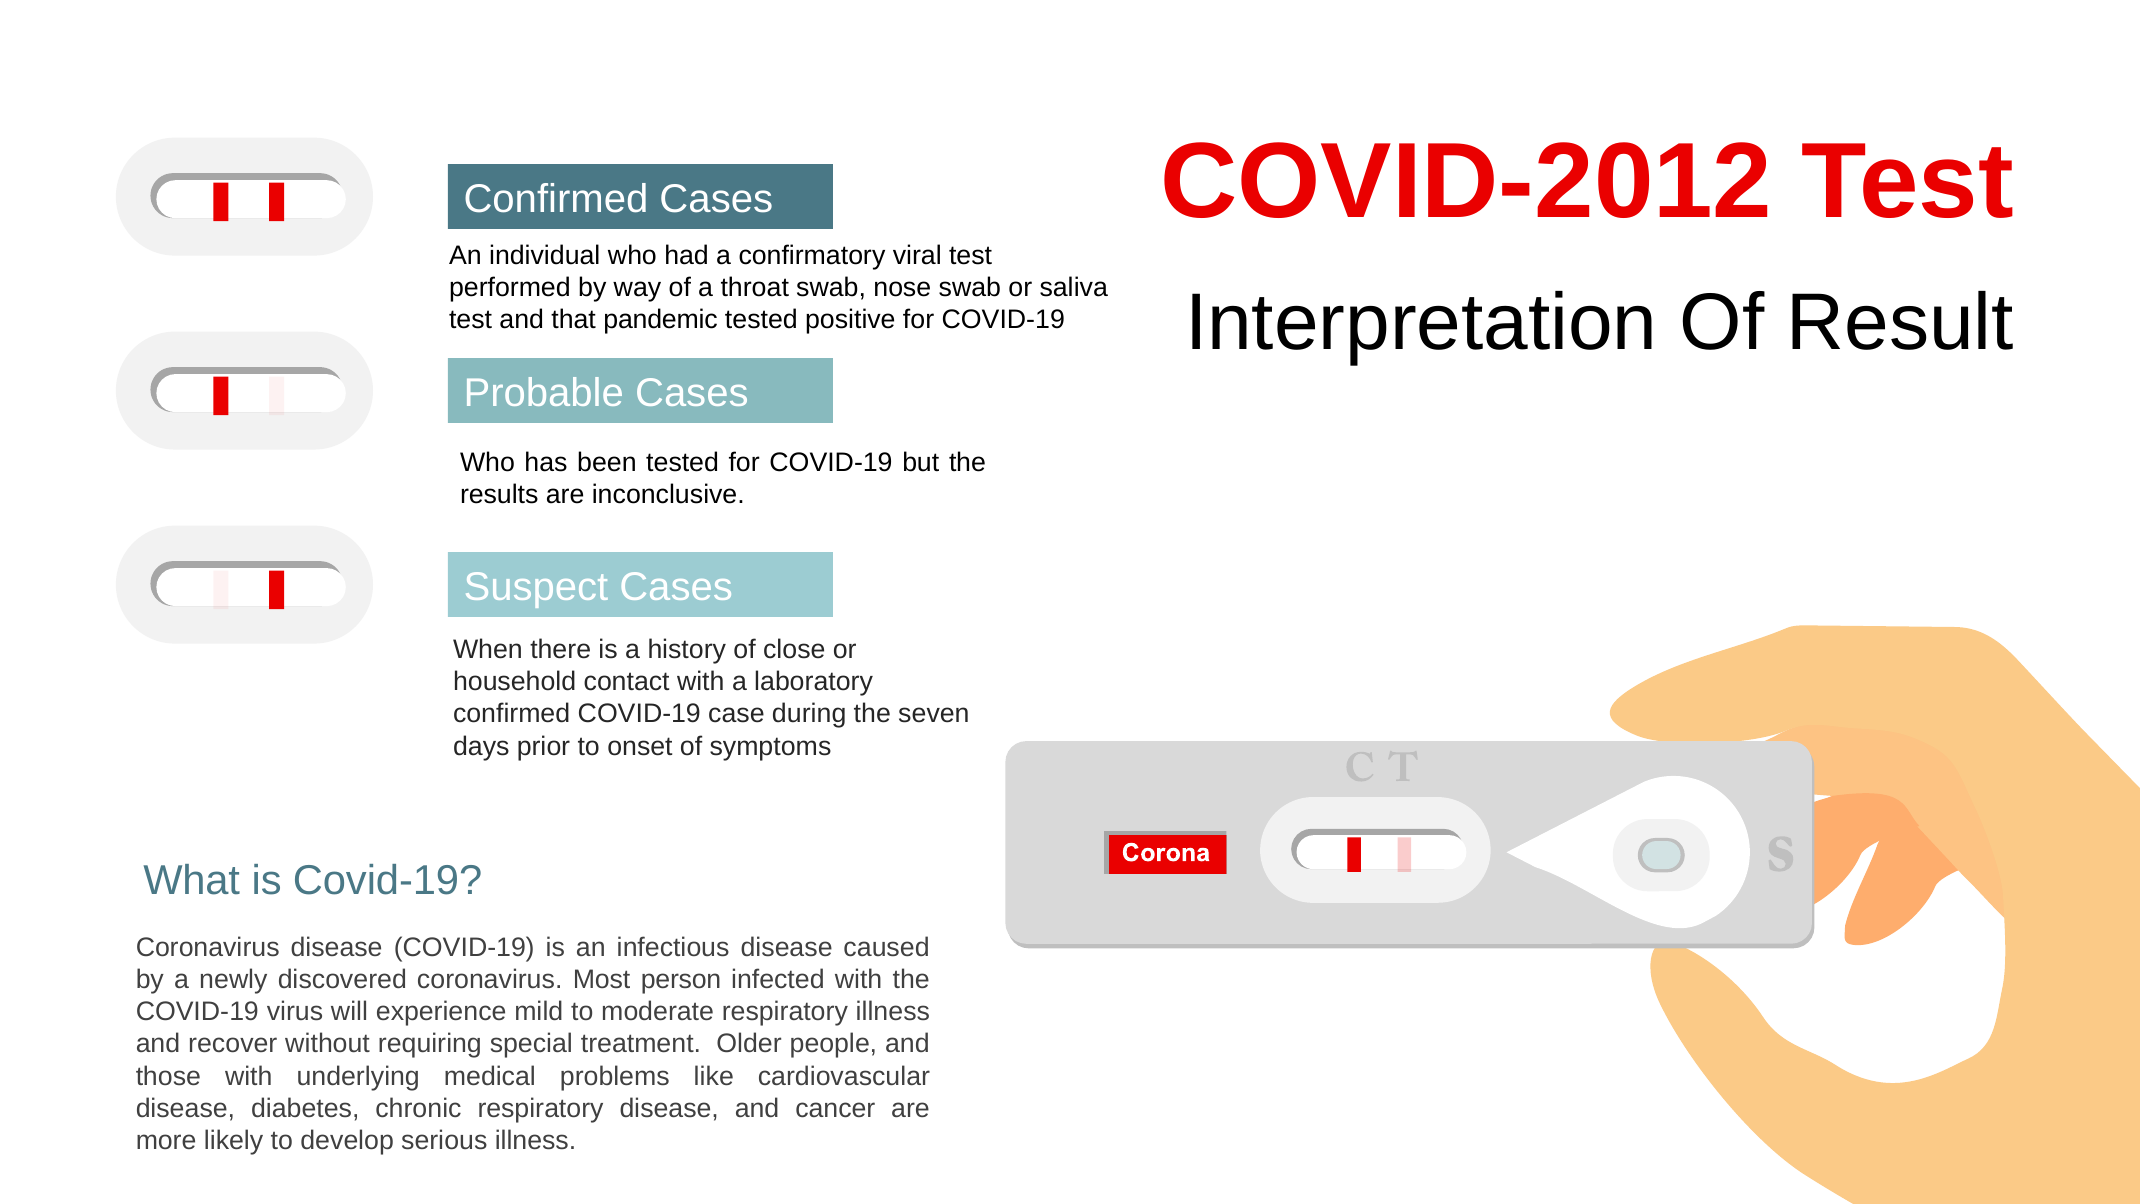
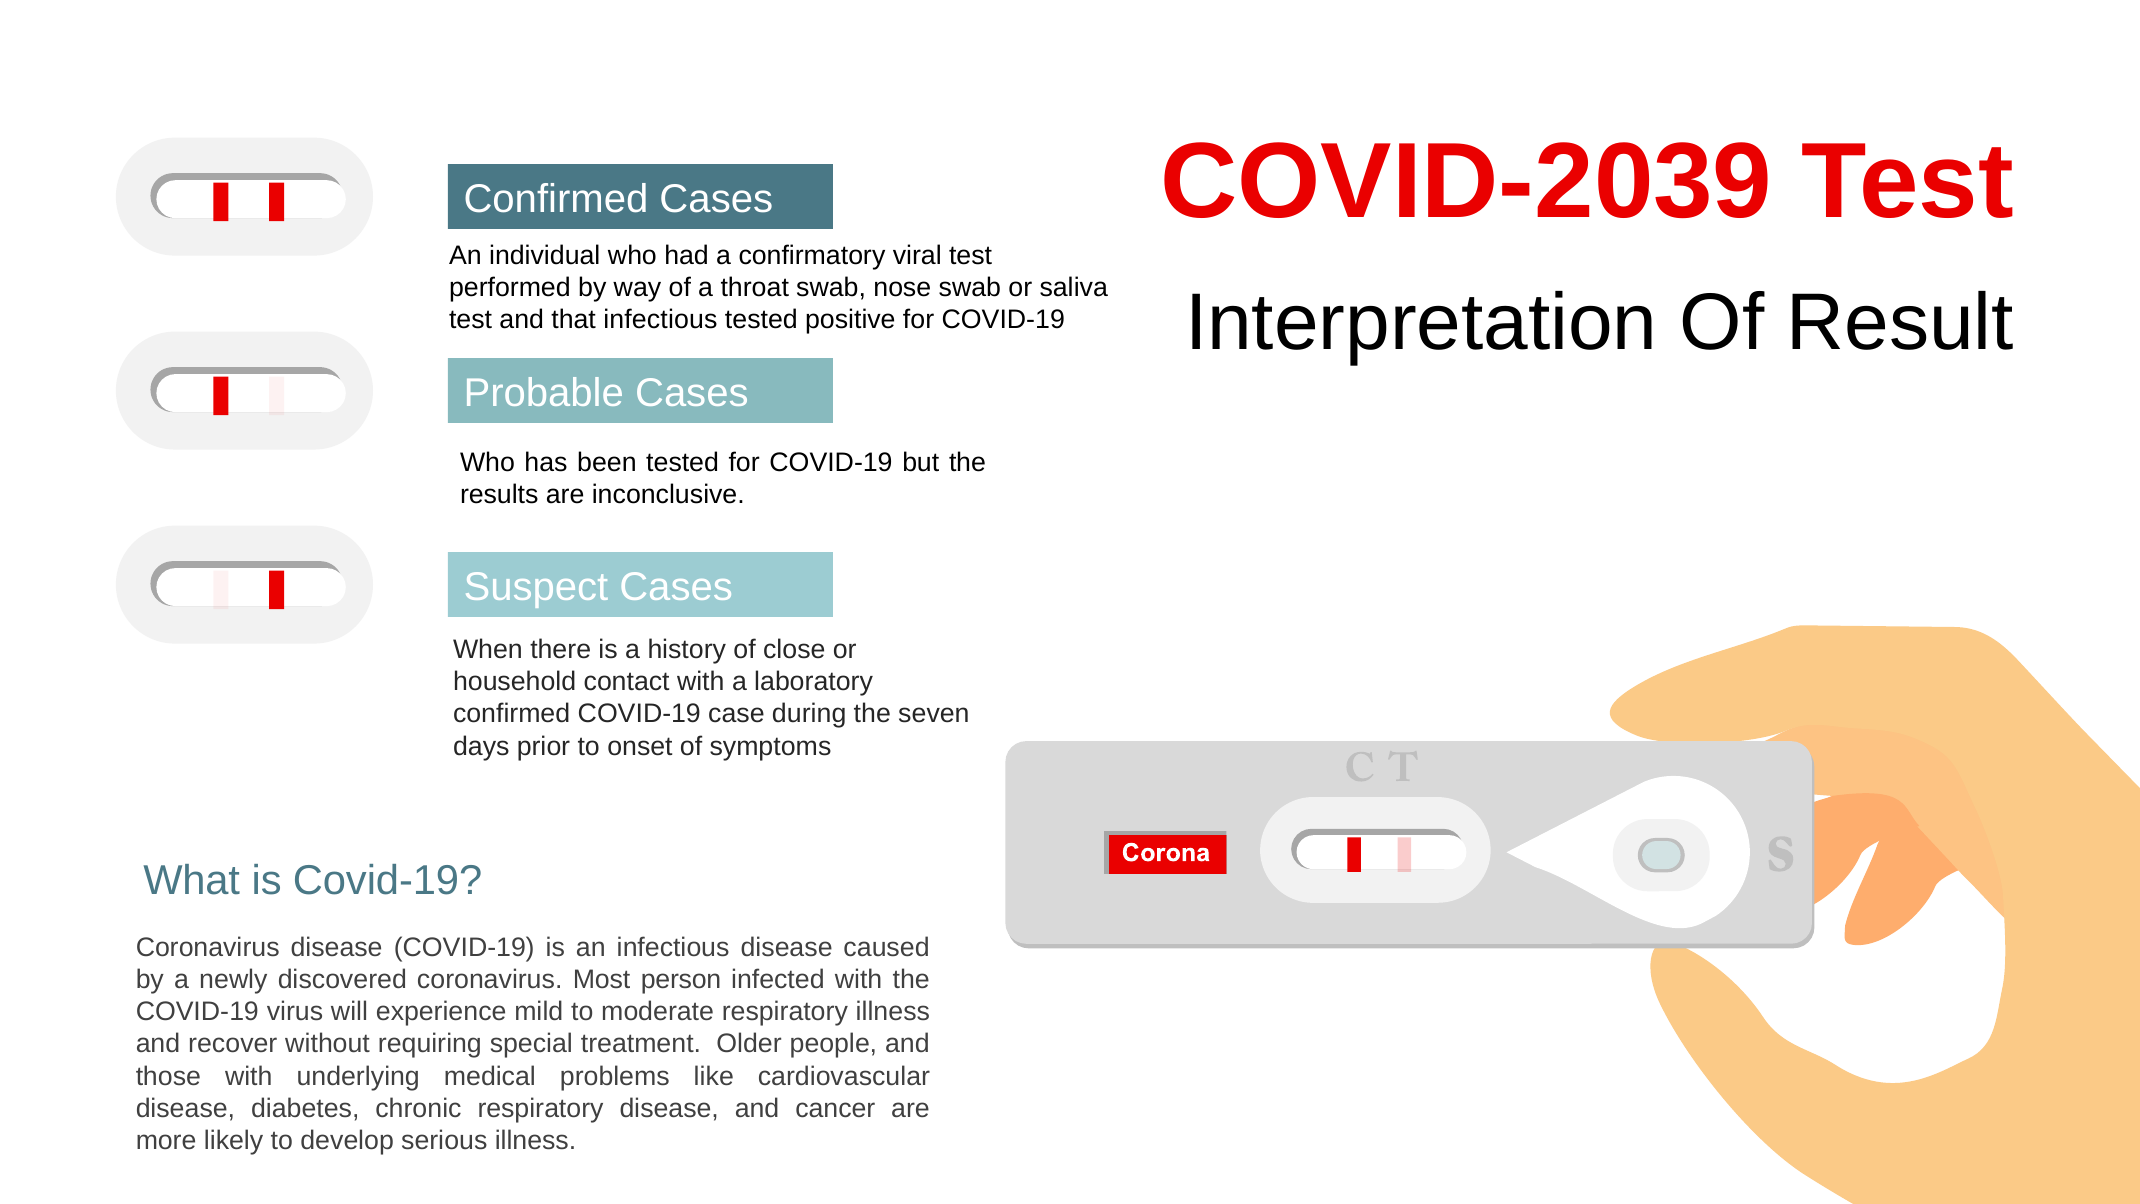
COVID-2012: COVID-2012 -> COVID-2039 (1466, 182)
that pandemic: pandemic -> infectious (660, 320)
